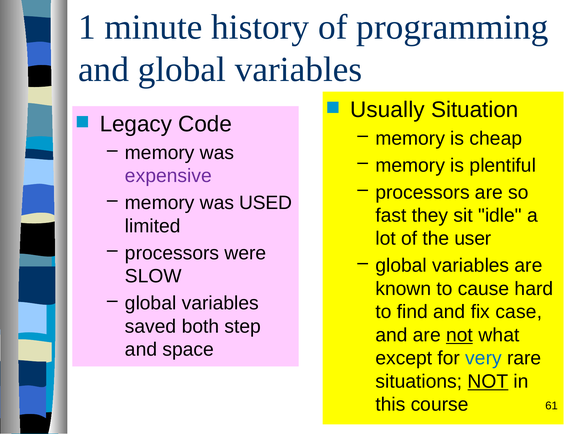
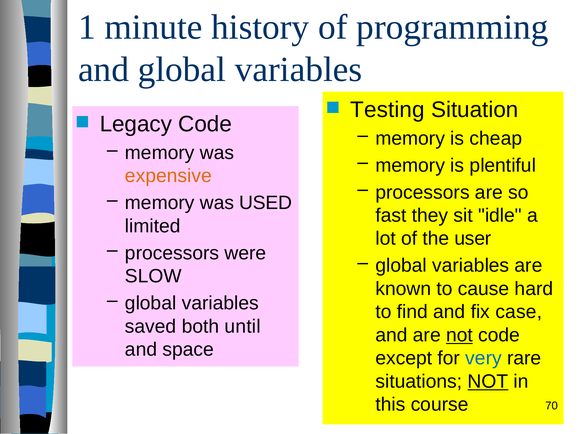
Usually: Usually -> Testing (388, 109)
expensive colour: purple -> orange (168, 176)
step: step -> until (243, 326)
not what: what -> code (499, 335)
61: 61 -> 70 (552, 405)
